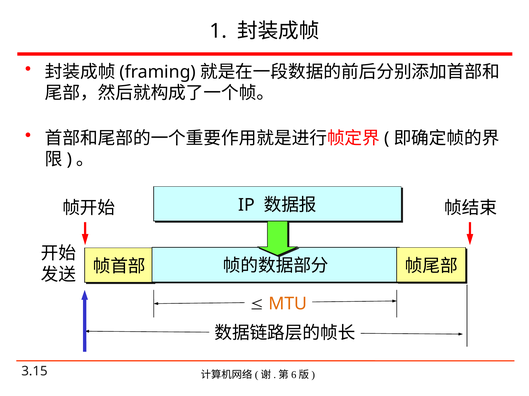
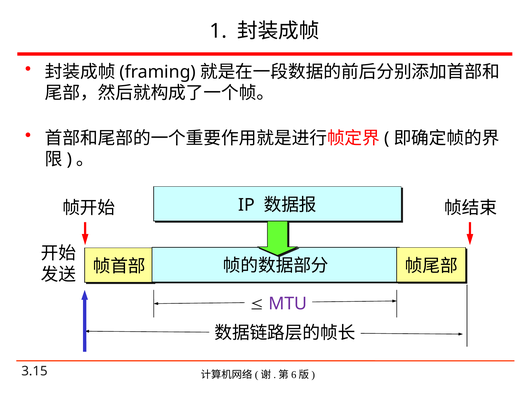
MTU colour: orange -> purple (288, 304)
